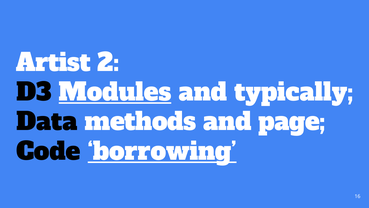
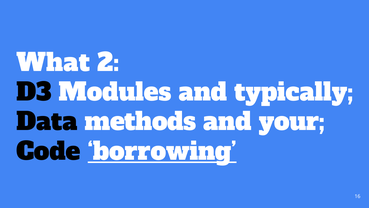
Artist: Artist -> What (53, 63)
Modules underline: present -> none (115, 92)
page: page -> your (292, 122)
